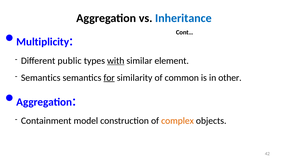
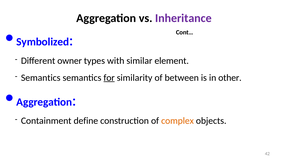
Inheritance colour: blue -> purple (183, 18)
Multiplicity: Multiplicity -> Symbolized (43, 42)
public: public -> owner (70, 61)
with underline: present -> none (116, 61)
common: common -> between (182, 78)
model: model -> define (86, 121)
